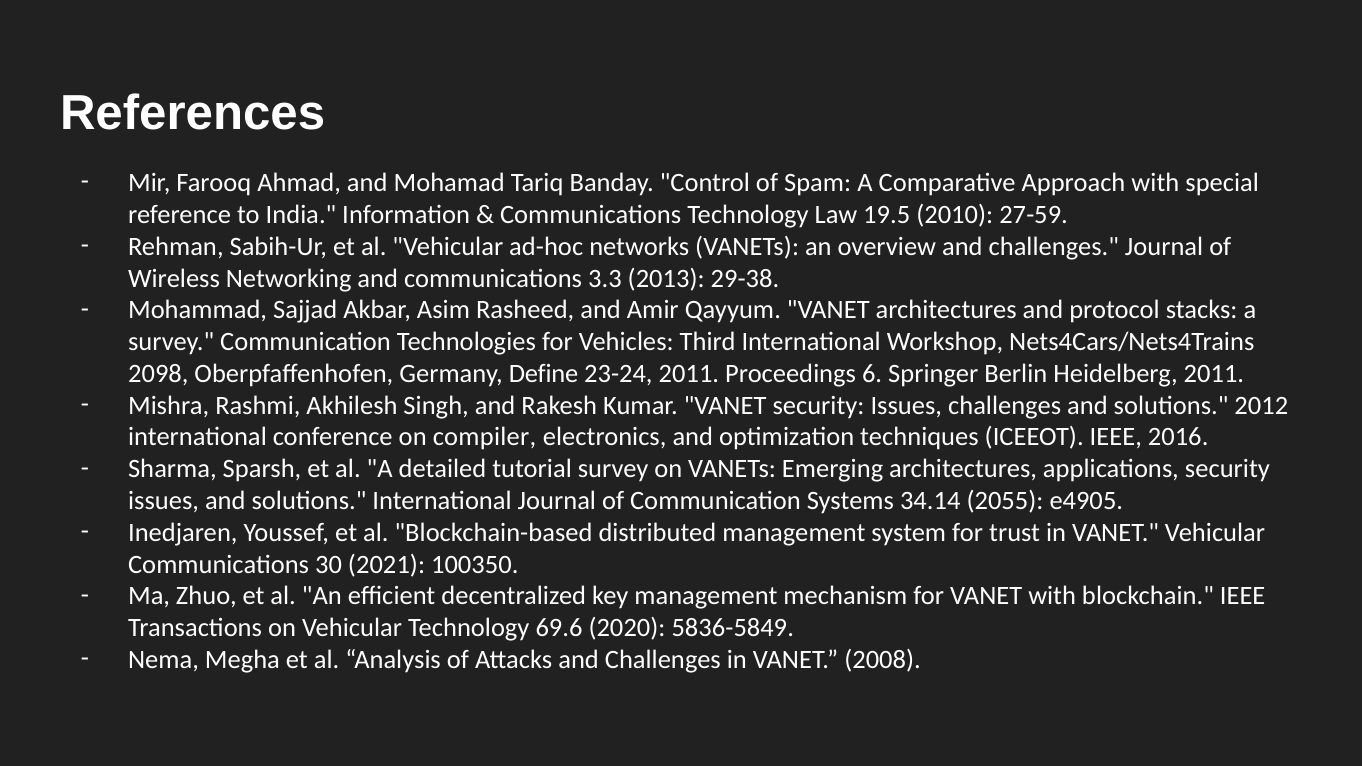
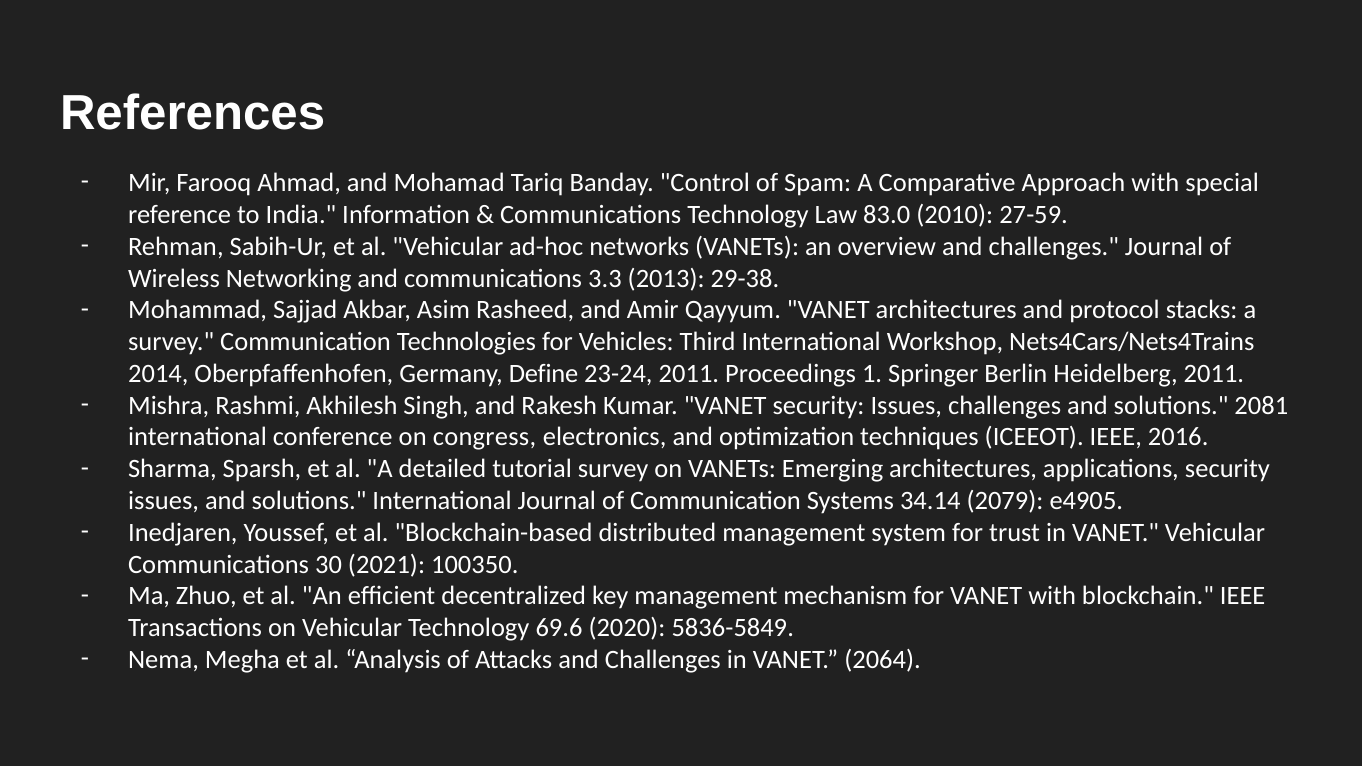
19.5: 19.5 -> 83.0 (887, 215)
2098: 2098 -> 2014 (158, 374)
6: 6 -> 1 (872, 374)
2012: 2012 -> 2081 (1261, 406)
compiler: compiler -> congress (485, 437)
2055: 2055 -> 2079 (1005, 501)
2008: 2008 -> 2064 (883, 660)
